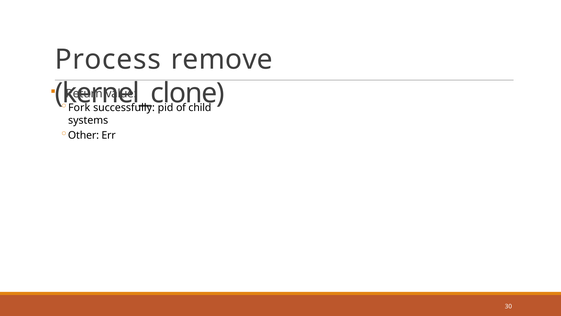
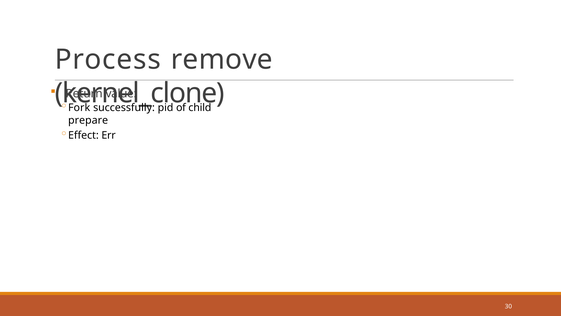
systems: systems -> prepare (88, 120)
Other: Other -> Effect (83, 135)
